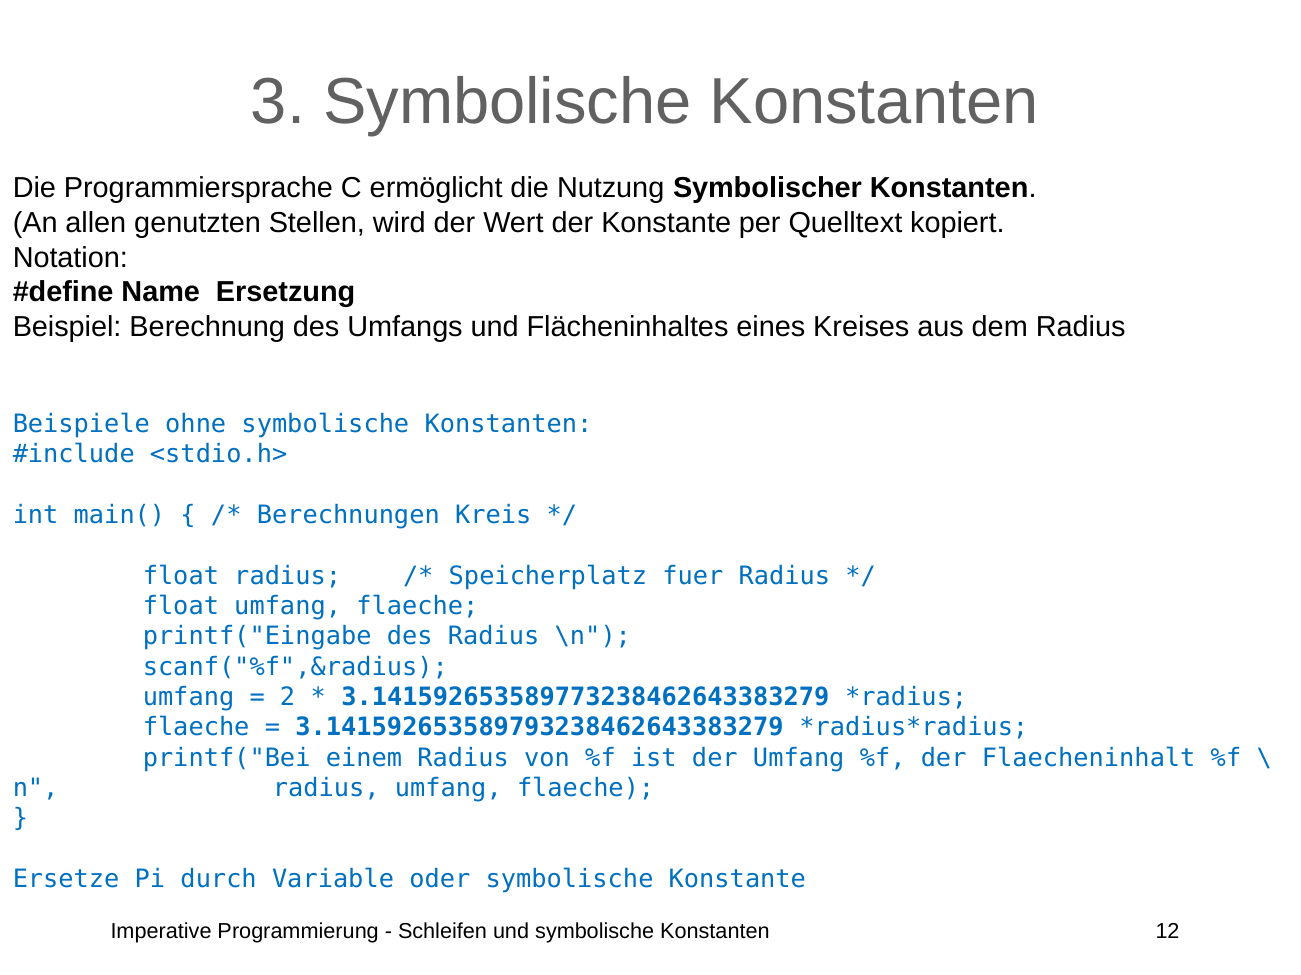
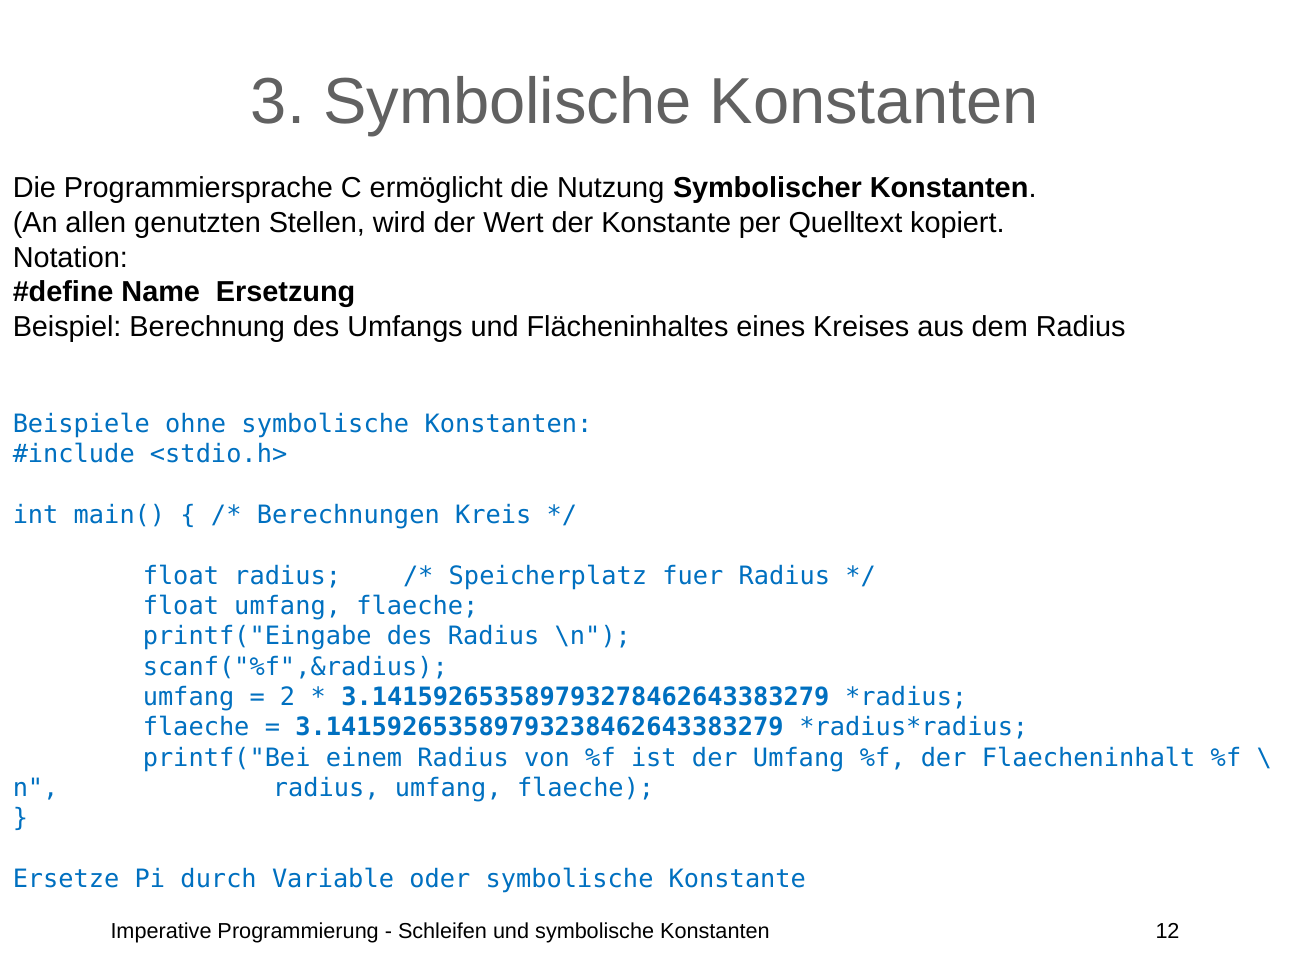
3.141592653589773238462643383279: 3.141592653589773238462643383279 -> 3.141592653589793278462643383279 (585, 698)
